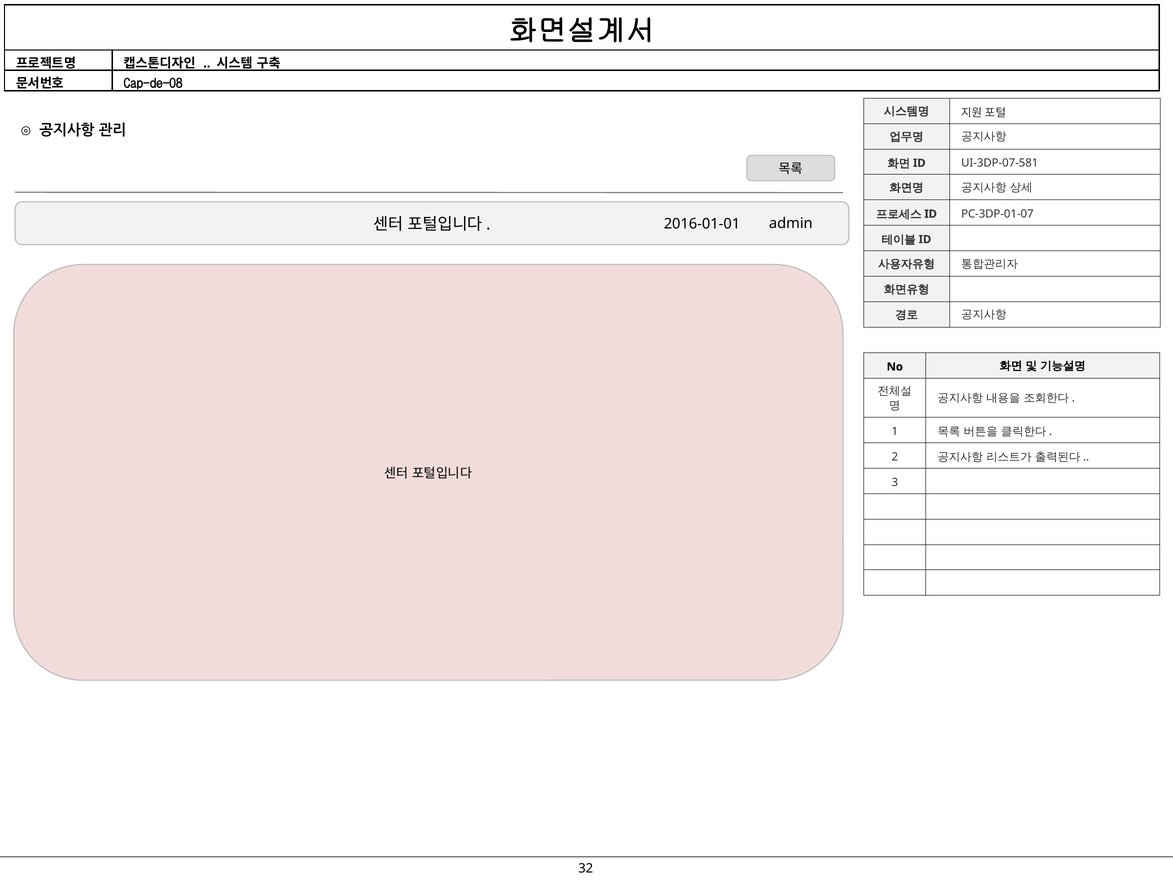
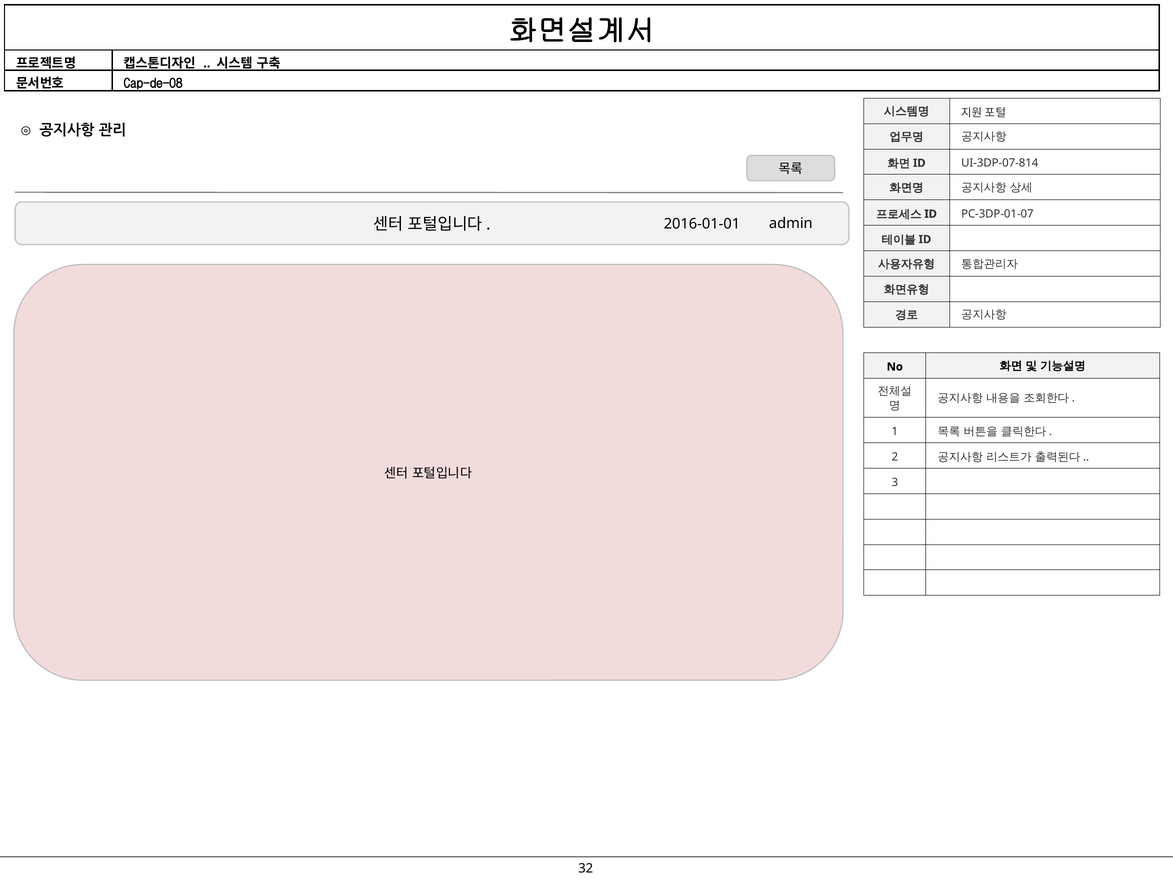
UI-3DP-07-581: UI-3DP-07-581 -> UI-3DP-07-814 (1000, 163)
